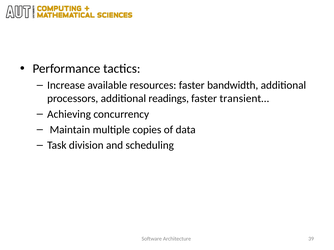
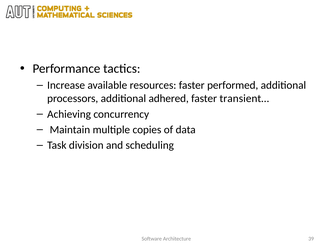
bandwidth: bandwidth -> performed (233, 85)
readings: readings -> adhered (169, 99)
